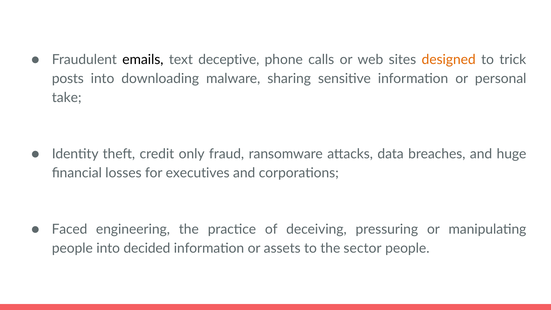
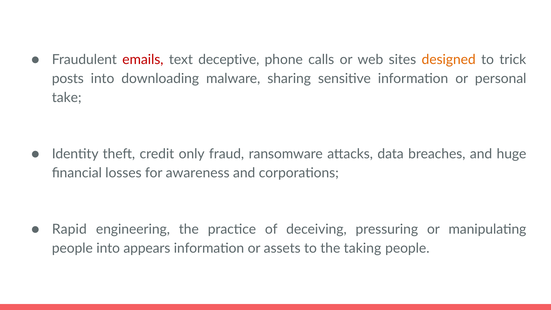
emails colour: black -> red (143, 60)
executives: executives -> awareness (198, 173)
Faced: Faced -> Rapid (69, 229)
decided: decided -> appears (147, 248)
sector: sector -> taking (363, 248)
